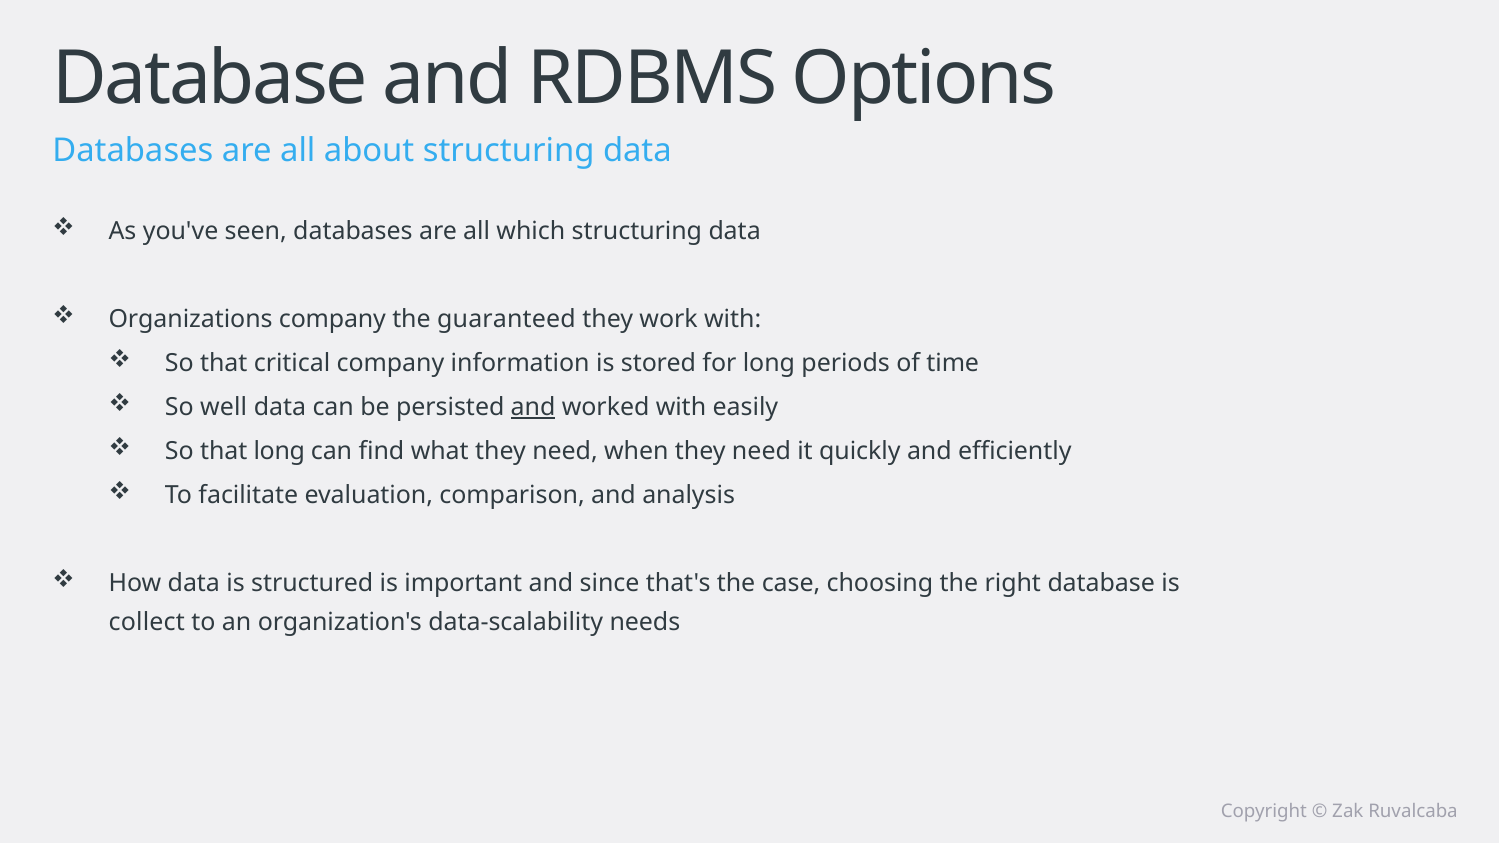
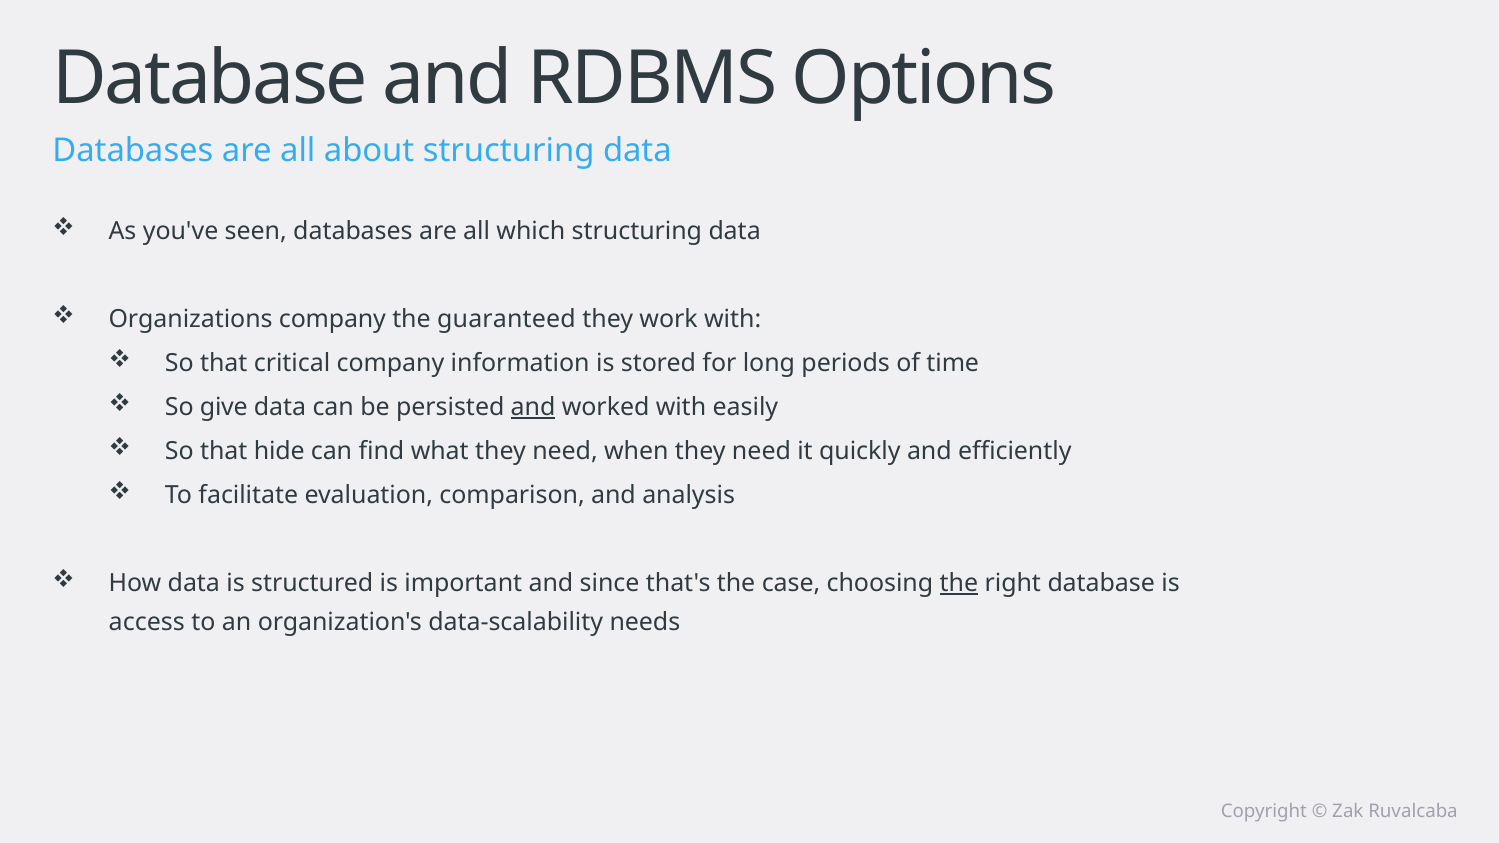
well: well -> give (224, 407)
that long: long -> hide (279, 451)
the underline: none -> present (959, 583)
collect: collect -> access (147, 622)
